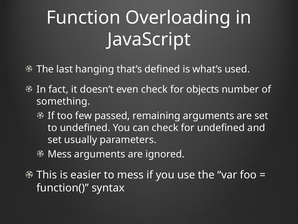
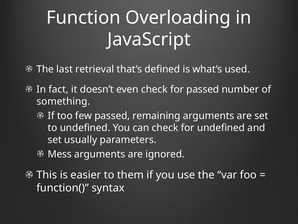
hanging: hanging -> retrieval (95, 69)
for objects: objects -> passed (203, 89)
to mess: mess -> them (130, 175)
